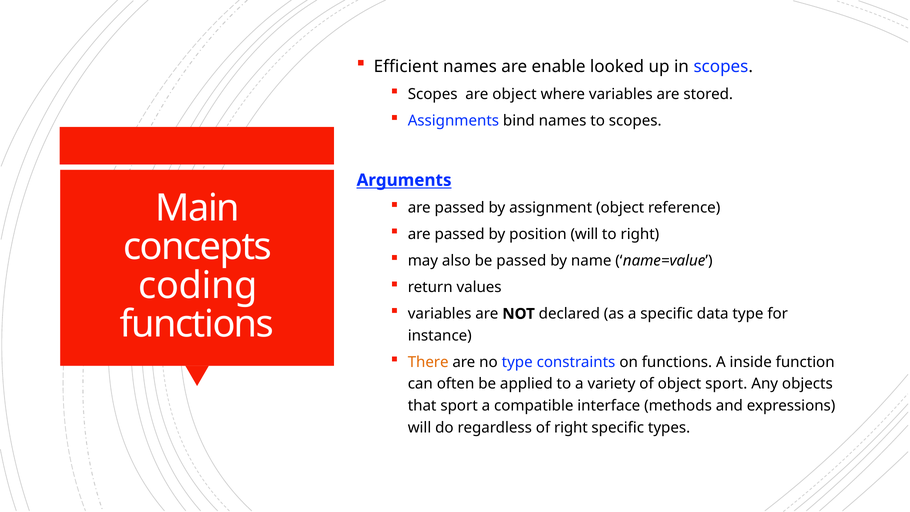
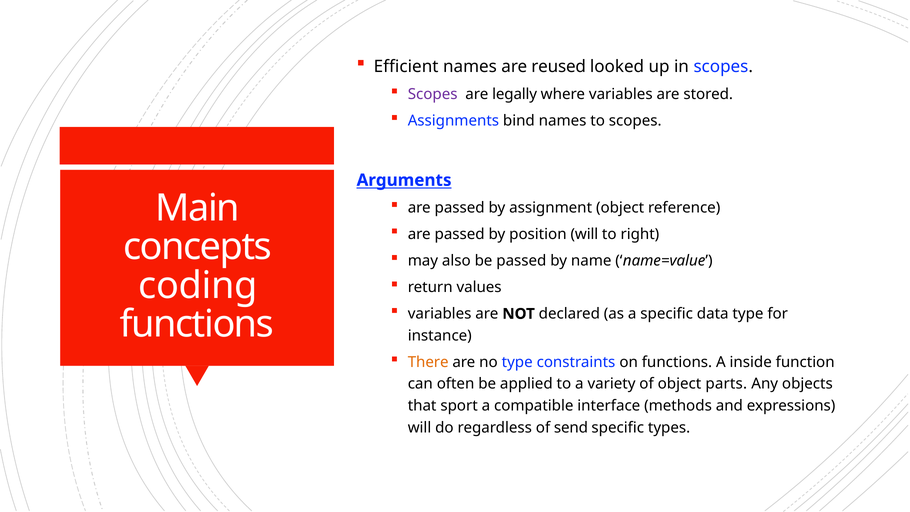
enable: enable -> reused (559, 67)
Scopes colour: black -> purple (433, 94)
are object: object -> legally (515, 94)
object sport: sport -> parts (726, 384)
of right: right -> send (571, 427)
